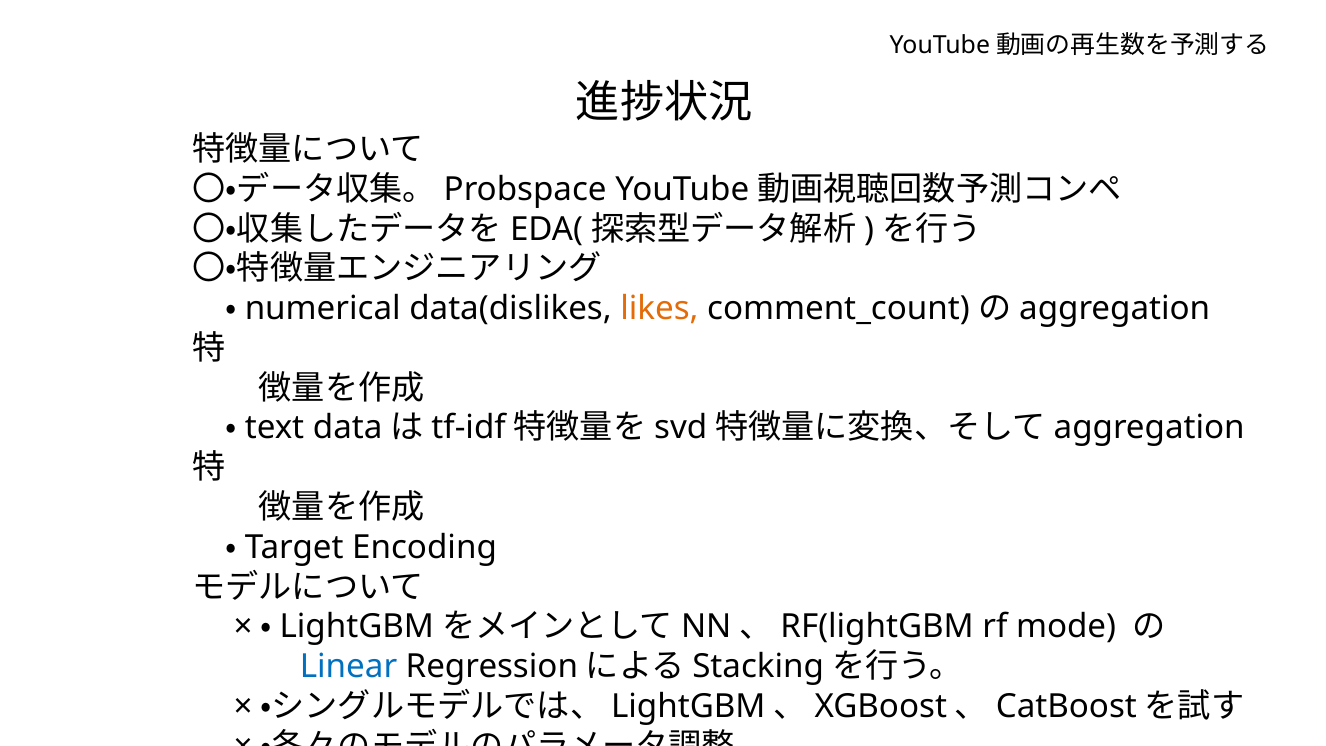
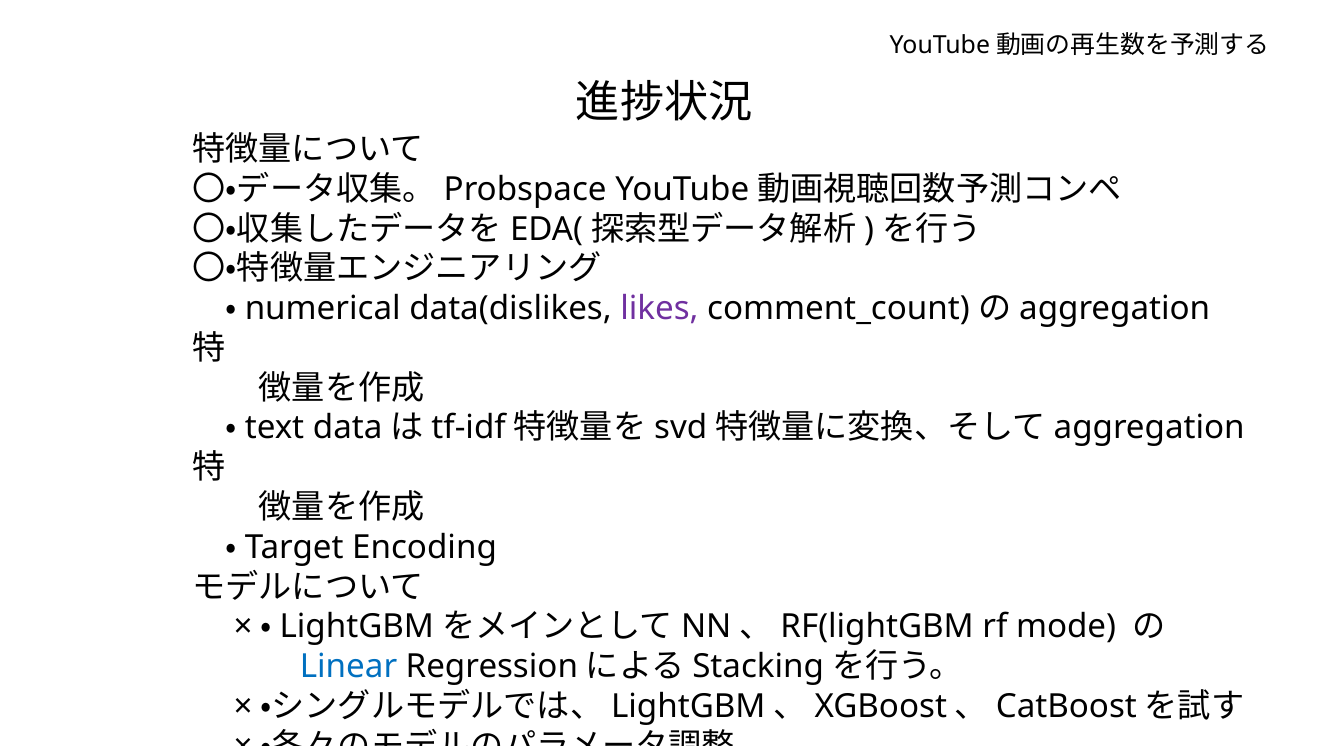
likes colour: orange -> purple (659, 309)
